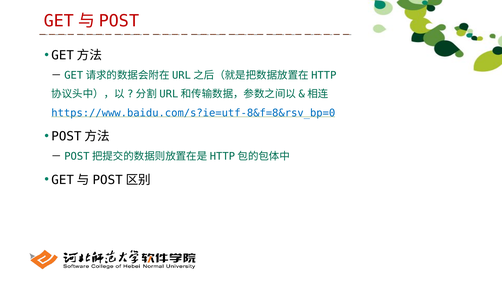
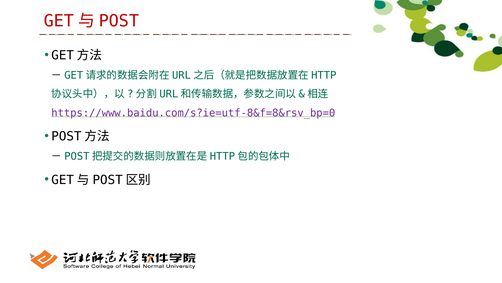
https://www.baidu.com/s?ie=utf-8&f=8&rsv_bp=0 colour: blue -> purple (193, 113)
